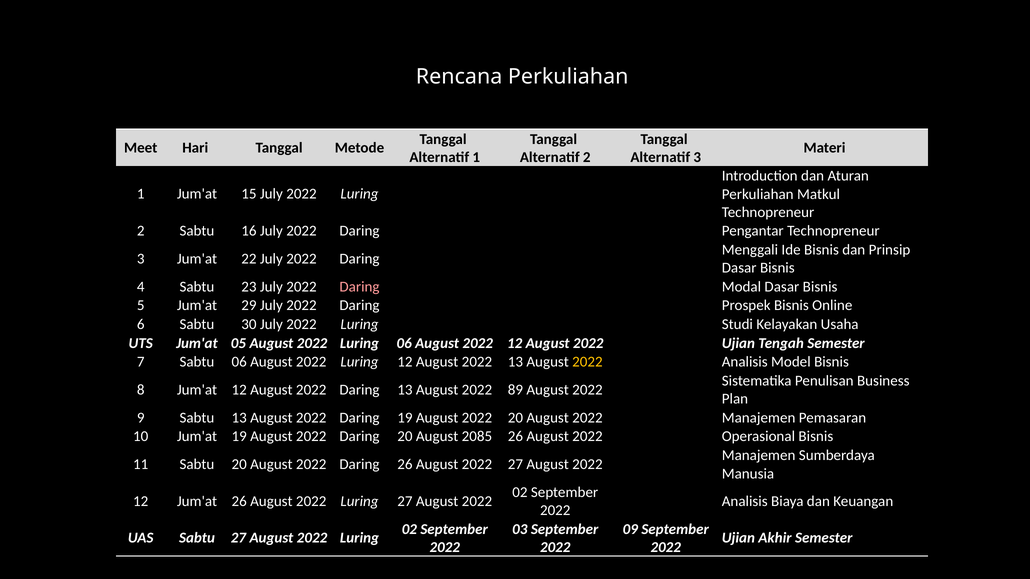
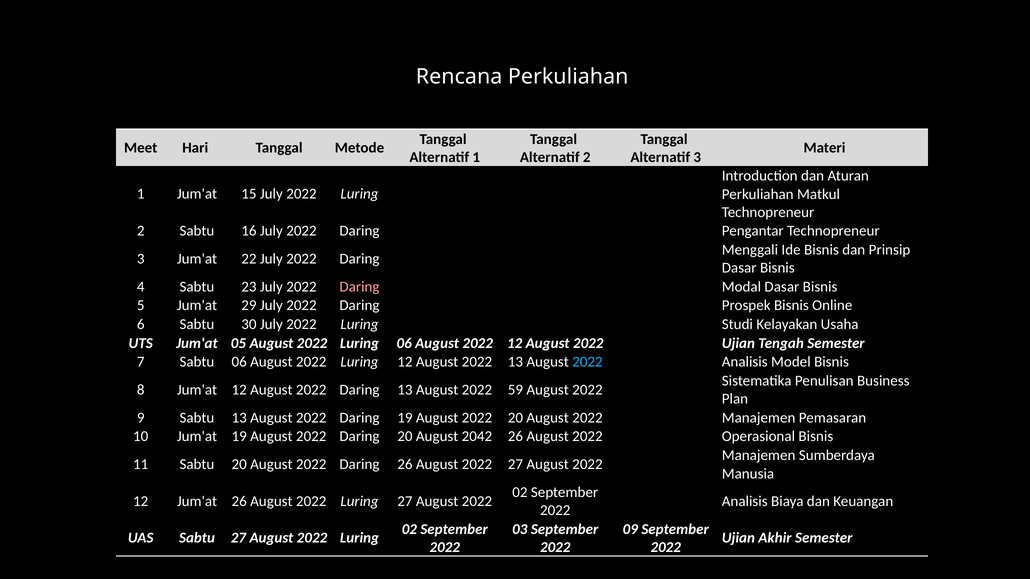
2022 colour: yellow -> light blue (587, 362)
89: 89 -> 59 (515, 390)
2085: 2085 -> 2042 (477, 437)
